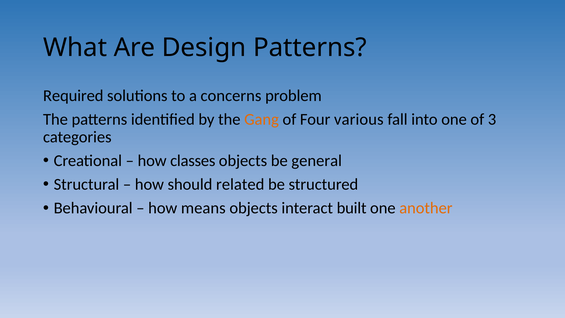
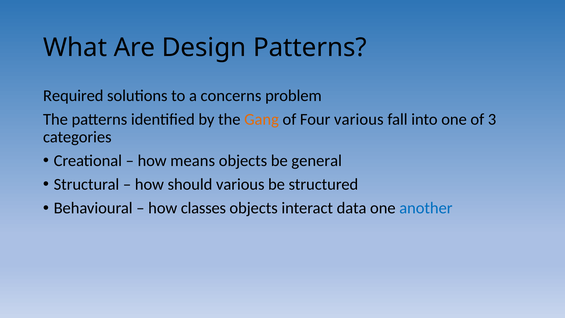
classes: classes -> means (193, 161)
should related: related -> various (240, 184)
means: means -> classes (203, 208)
built: built -> data (352, 208)
another colour: orange -> blue (426, 208)
